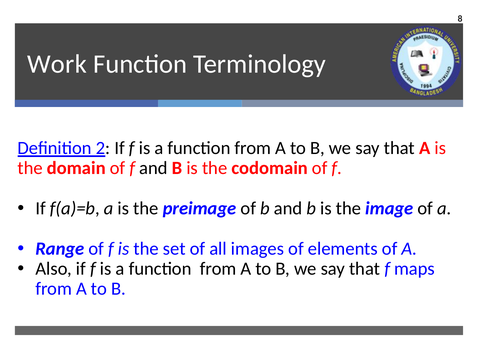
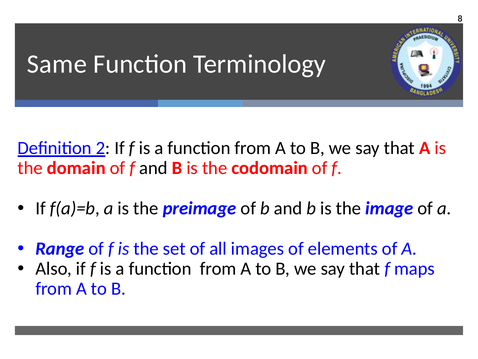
Work: Work -> Same (57, 64)
